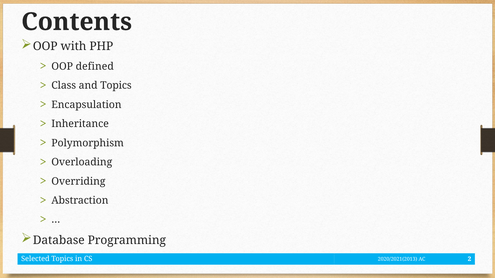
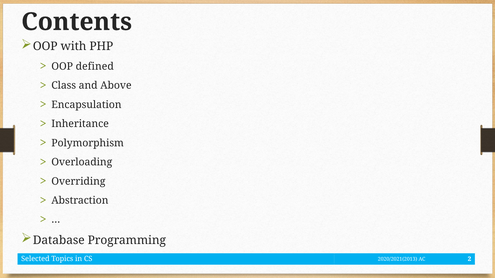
and Topics: Topics -> Above (116, 86)
